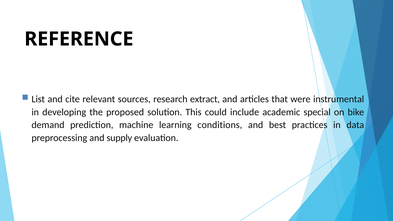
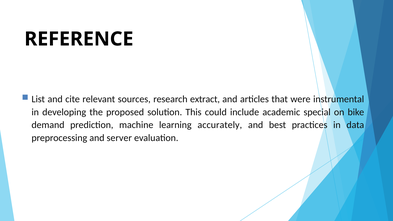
conditions: conditions -> accurately (220, 125)
supply: supply -> server (119, 138)
